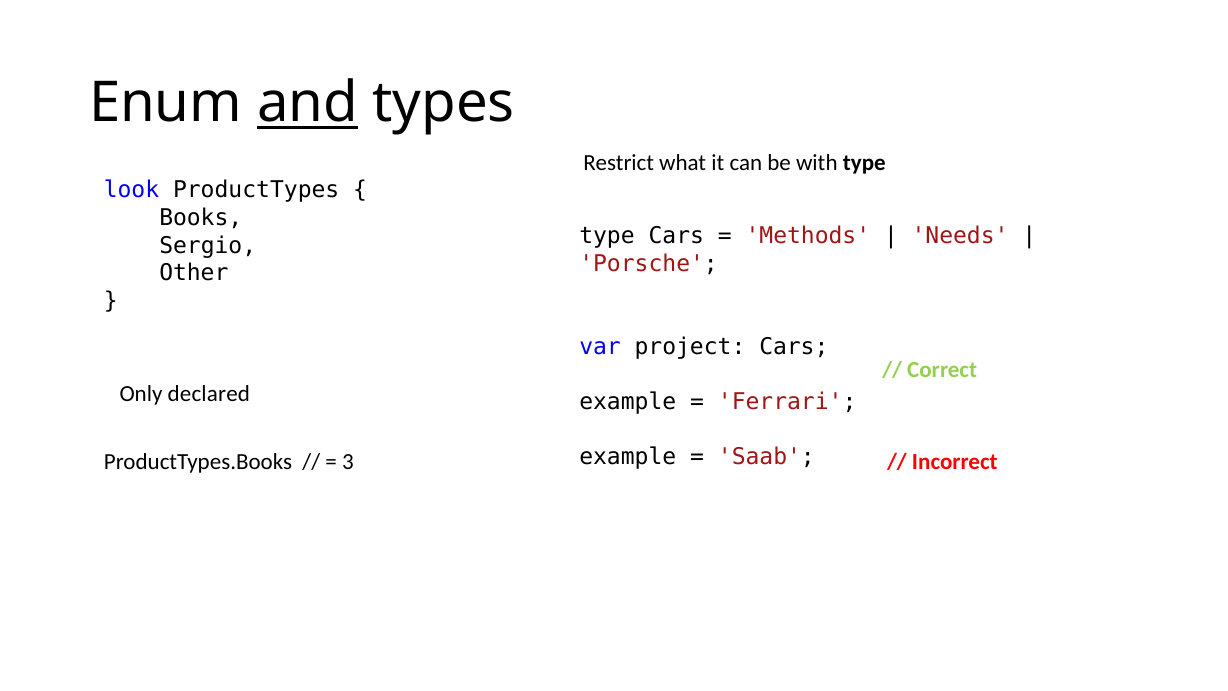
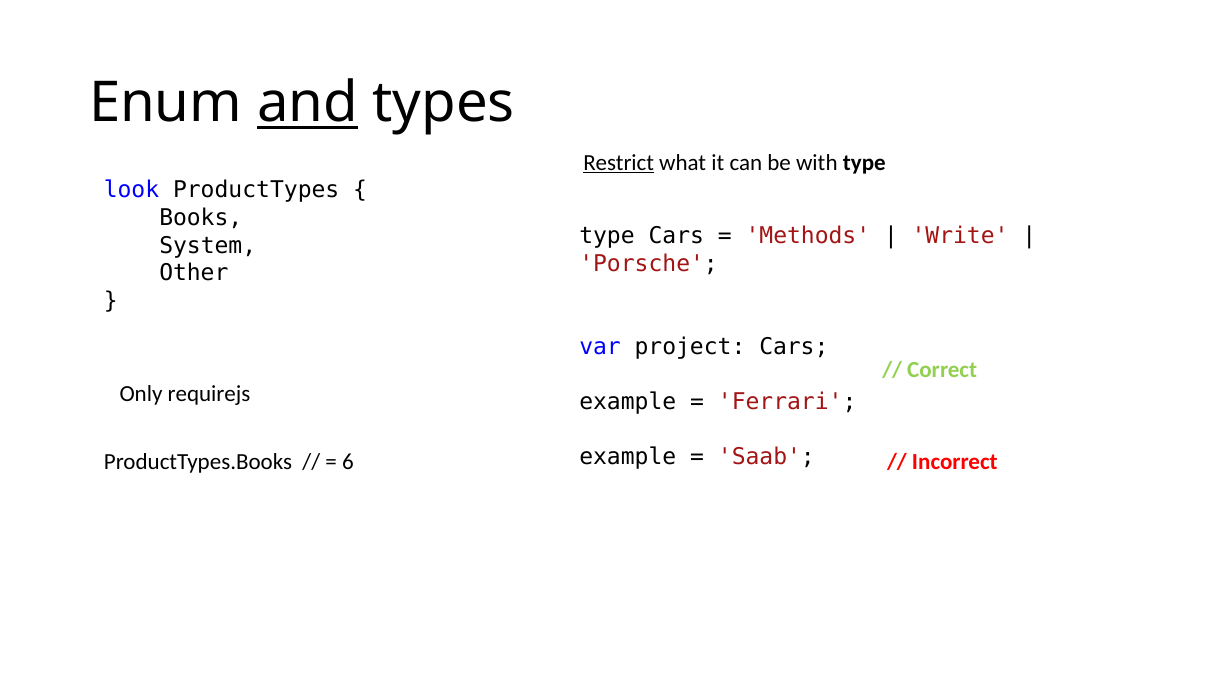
Restrict underline: none -> present (619, 163)
Needs: Needs -> Write (960, 236)
Sergio: Sergio -> System (208, 245)
declared: declared -> requirejs (209, 394)
3: 3 -> 6 (348, 462)
